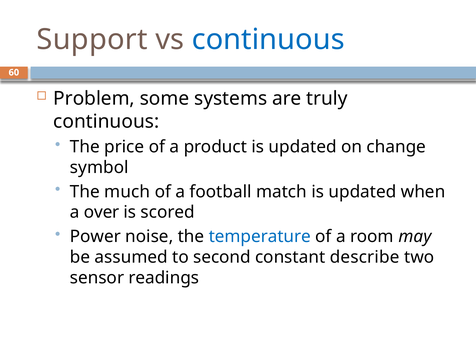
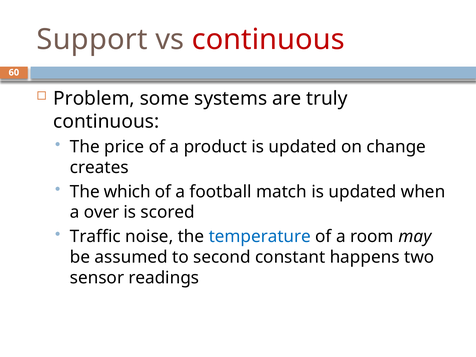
continuous colour: blue -> red (268, 40)
symbol: symbol -> creates (99, 167)
much: much -> which (127, 192)
Power: Power -> Traffic (95, 237)
describe: describe -> happens (365, 257)
